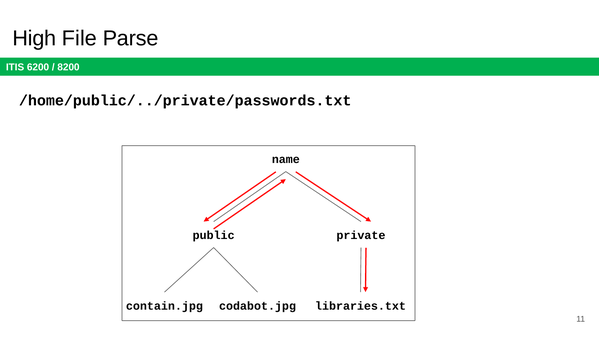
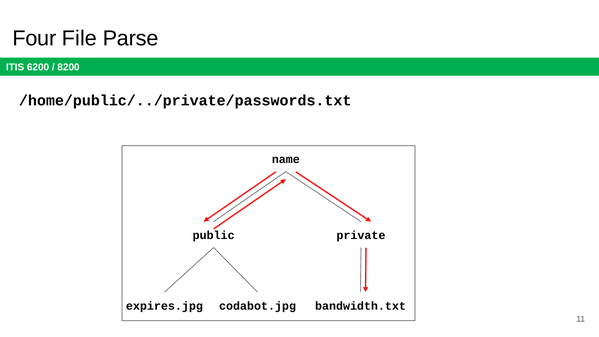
High: High -> Four (34, 38)
contain.jpg: contain.jpg -> expires.jpg (164, 306)
libraries.txt: libraries.txt -> bandwidth.txt (360, 306)
